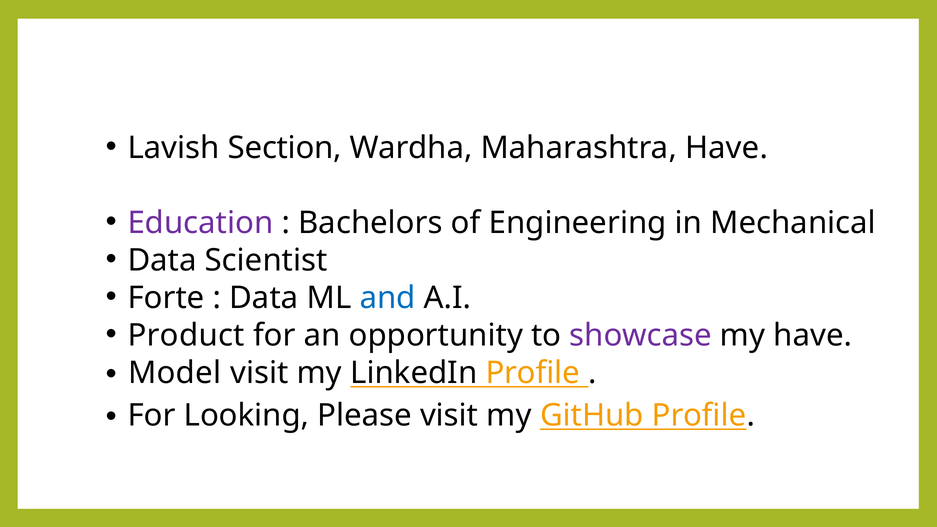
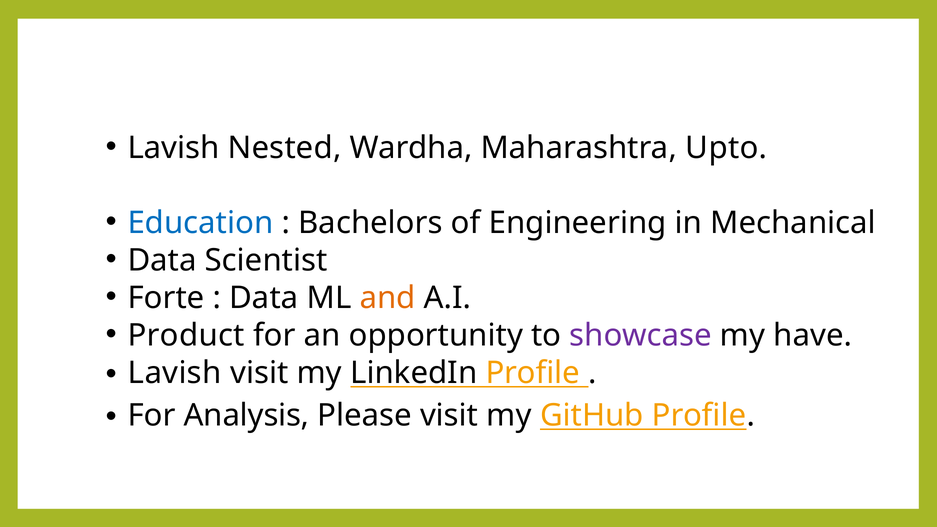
Section: Section -> Nested (285, 148)
Maharashtra Have: Have -> Upto (726, 148)
Education colour: purple -> blue (201, 223)
and colour: blue -> orange (388, 298)
Model: Model -> Lavish (175, 373)
Looking: Looking -> Analysis (246, 415)
